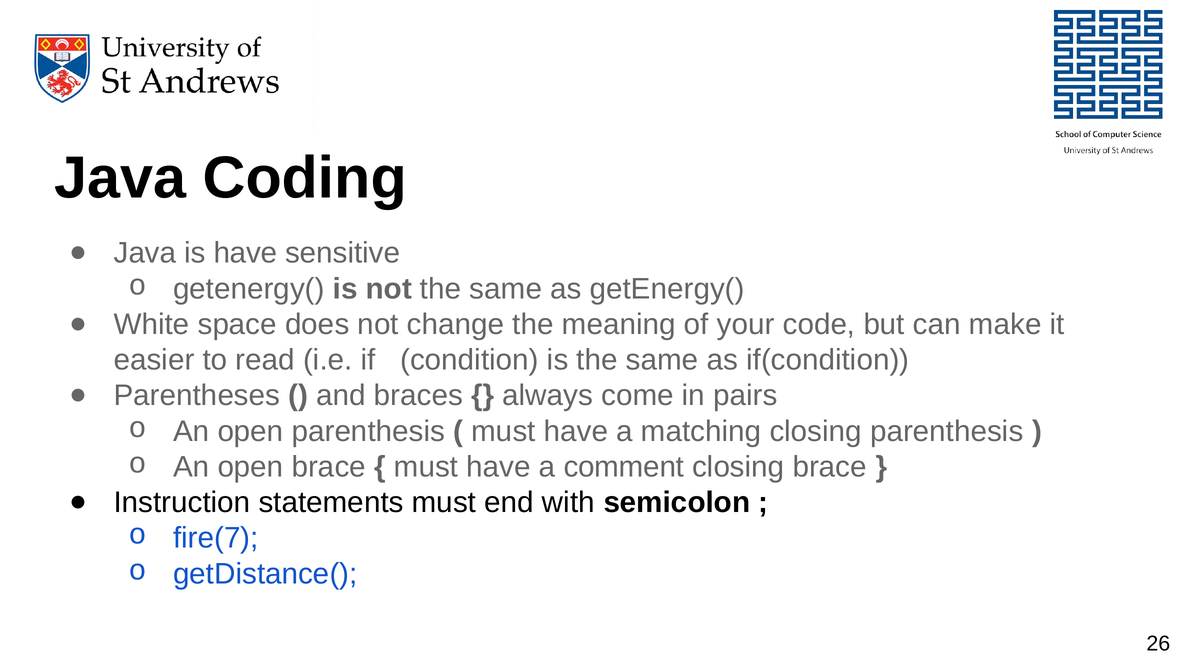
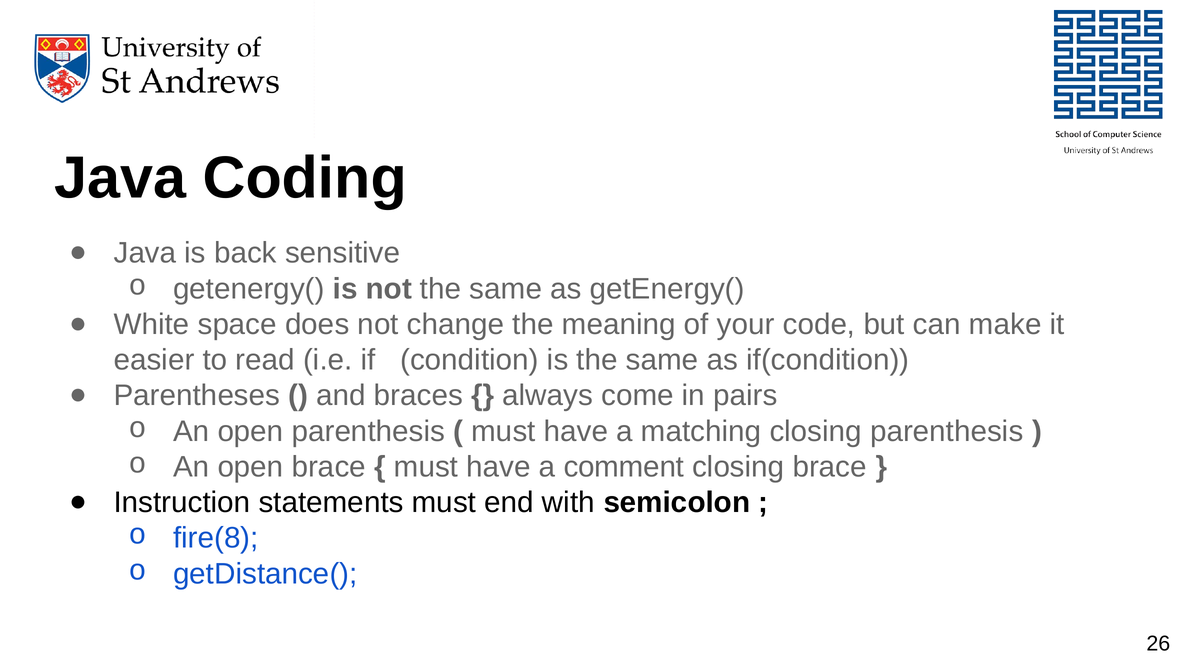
is have: have -> back (245, 253)
fire(7: fire(7 -> fire(8 (216, 538)
